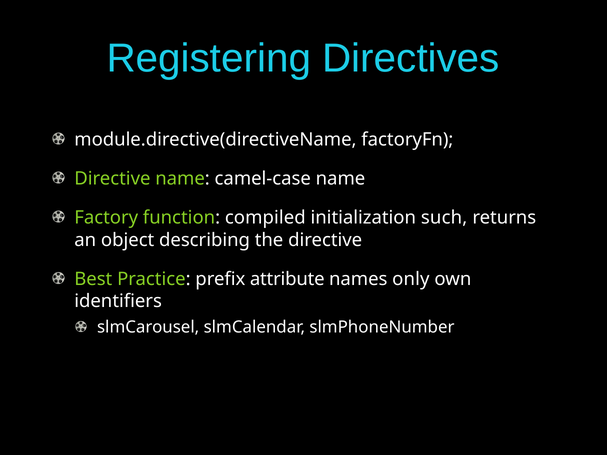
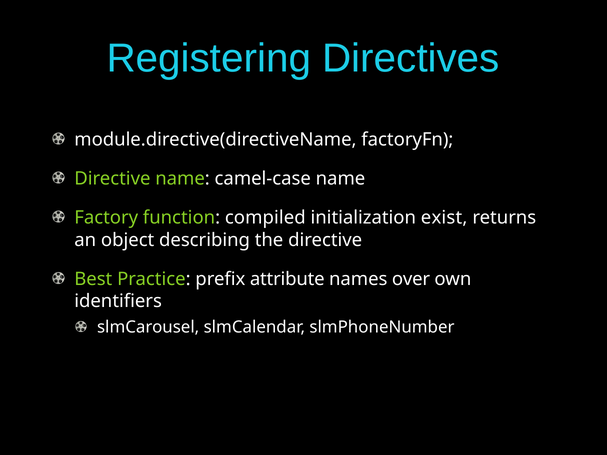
such: such -> exist (444, 218)
only: only -> over (411, 279)
